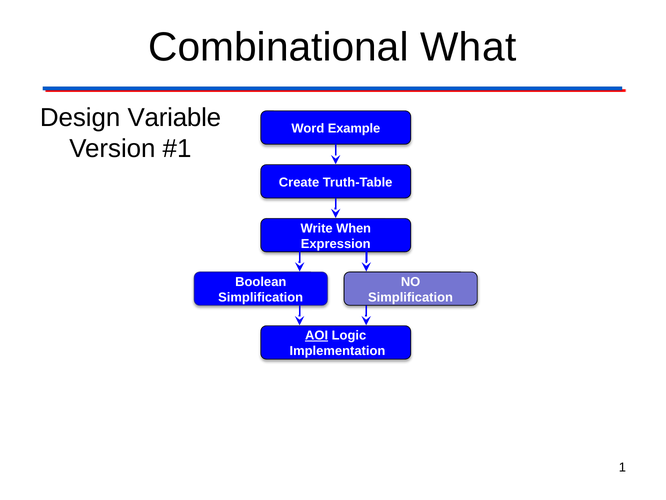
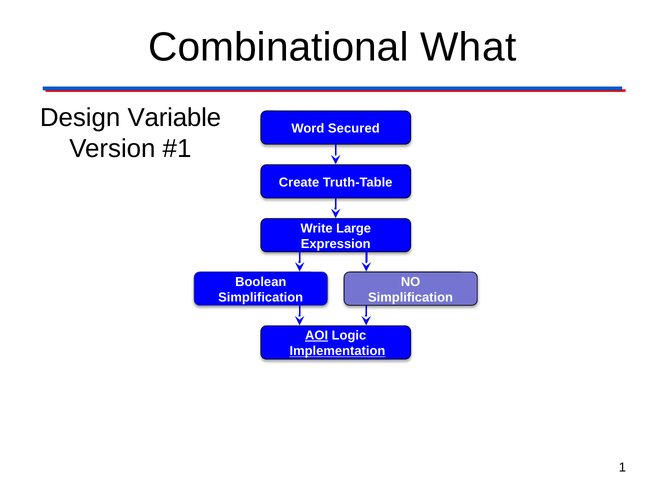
Example: Example -> Secured (354, 128)
When: When -> Large (354, 228)
Implementation underline: none -> present (337, 351)
